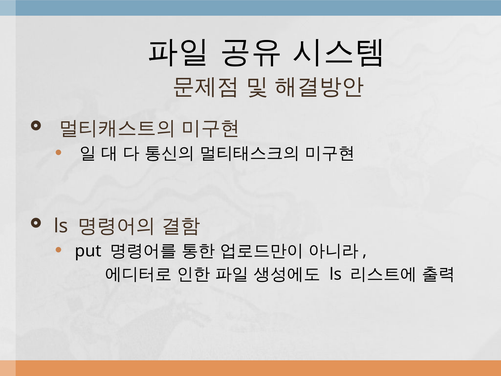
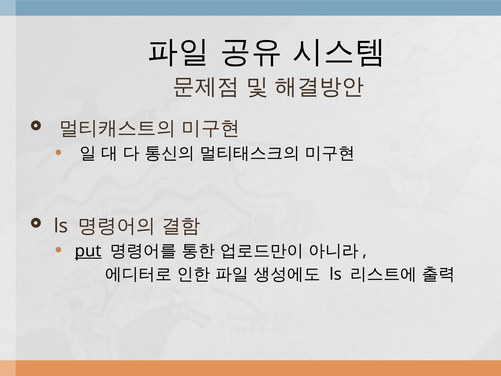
put underline: none -> present (88, 251)
